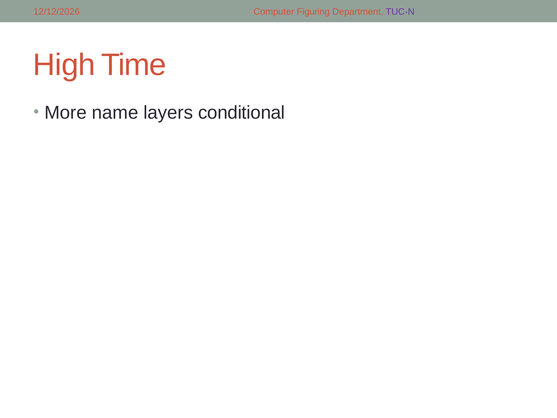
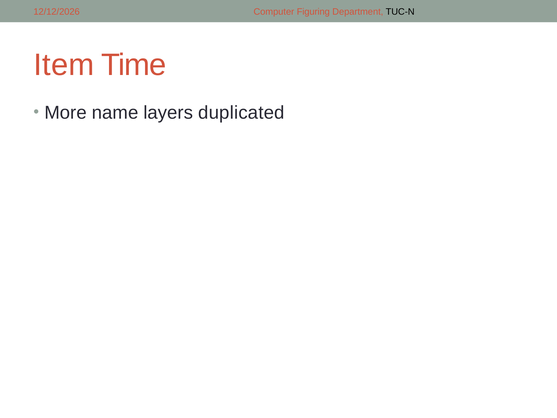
TUC-N colour: purple -> black (400, 12)
High: High -> Item (64, 65)
conditional: conditional -> duplicated (241, 113)
